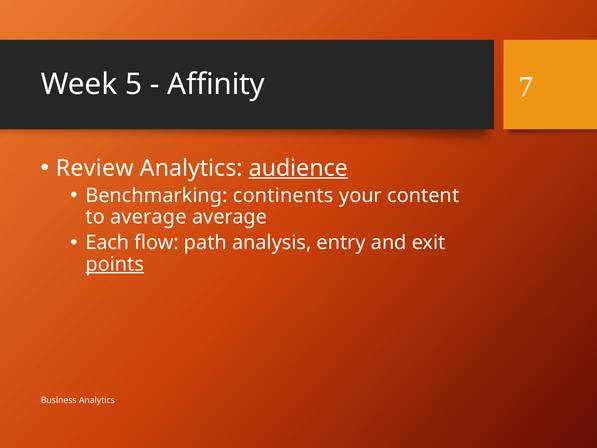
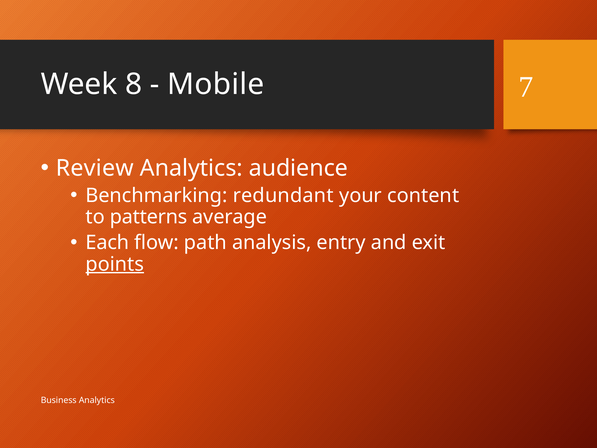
5: 5 -> 8 (134, 84)
Affinity: Affinity -> Mobile (216, 84)
audience underline: present -> none (298, 168)
continents: continents -> redundant (283, 195)
to average: average -> patterns (149, 217)
